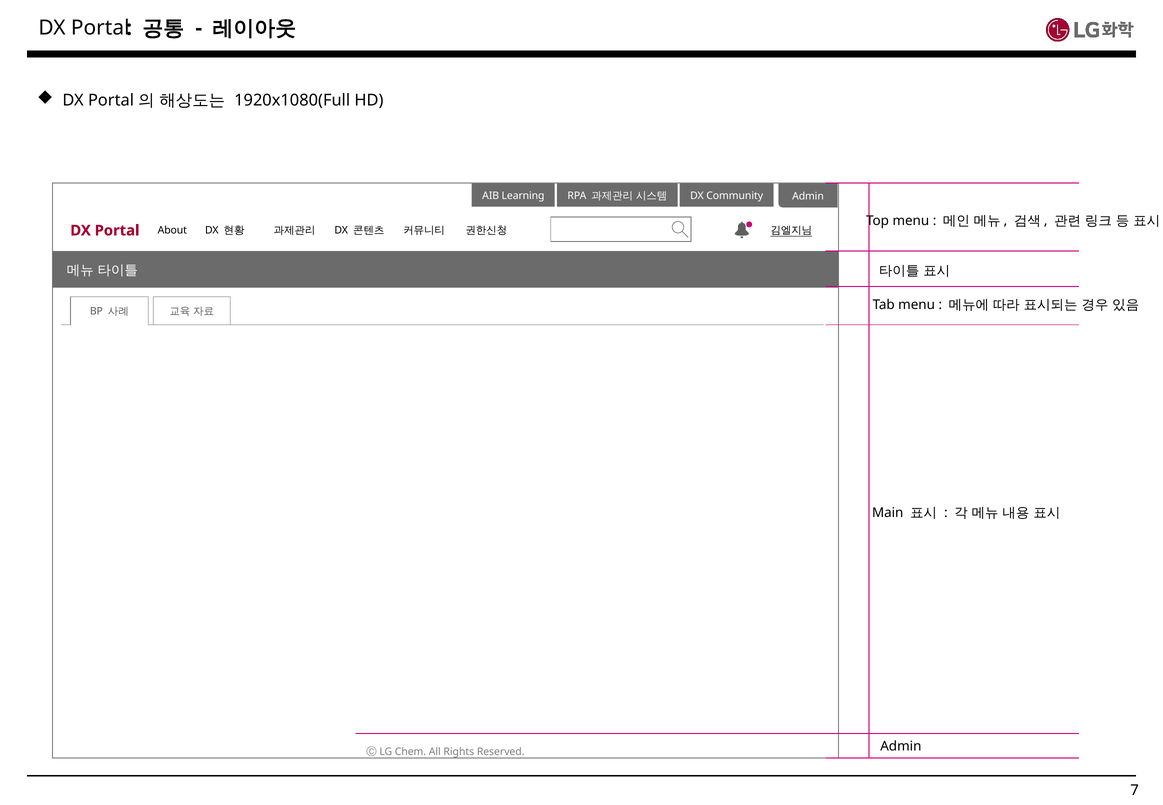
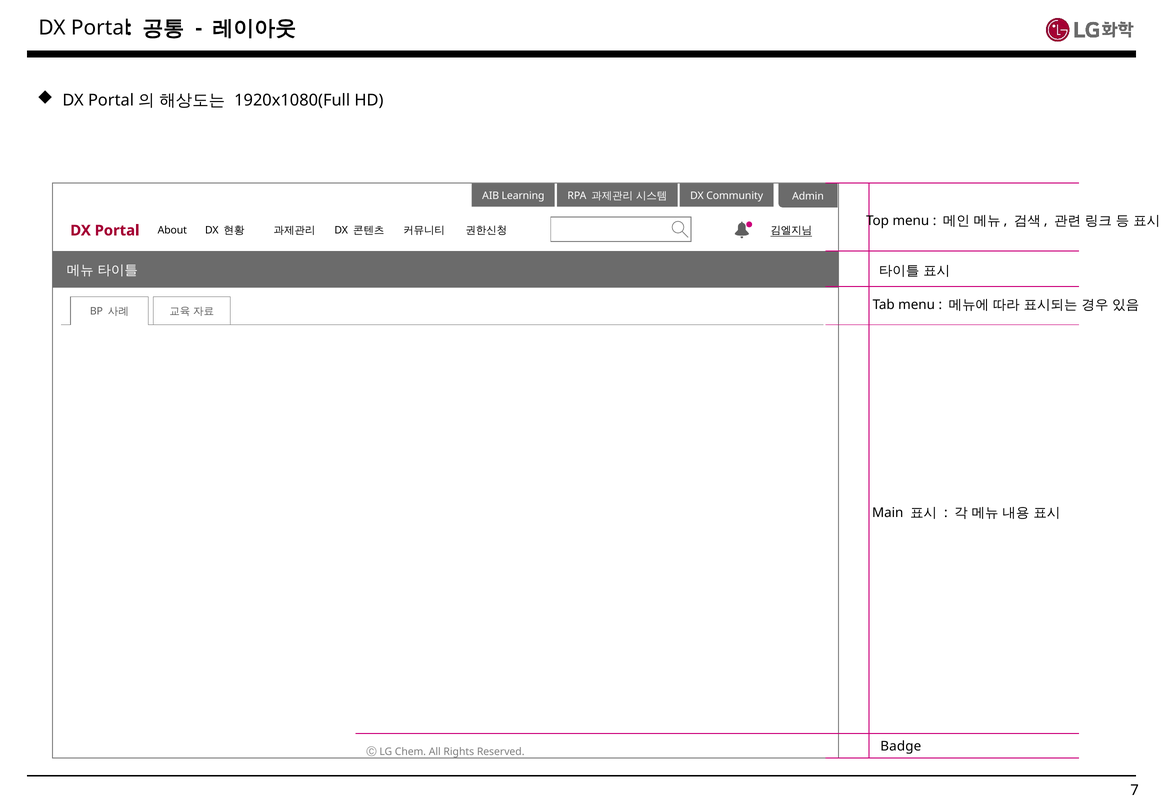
Admin: Admin -> Badge (901, 747)
